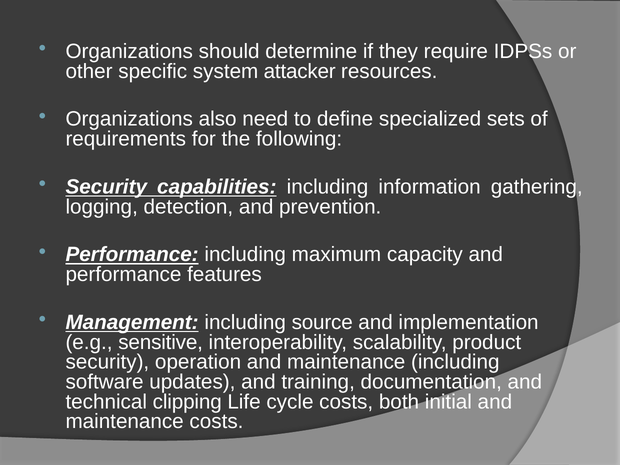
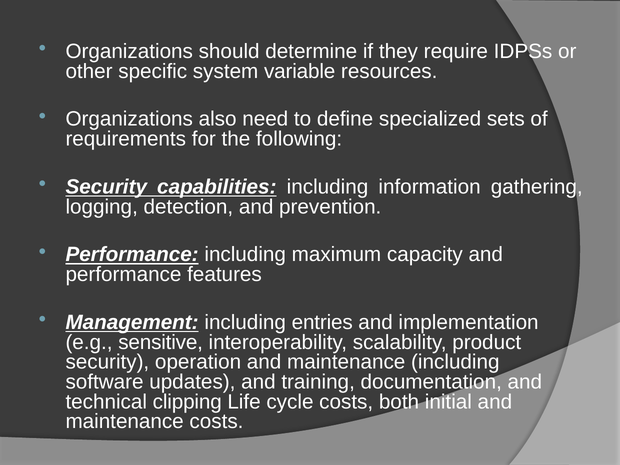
attacker: attacker -> variable (300, 71)
source: source -> entries (322, 322)
